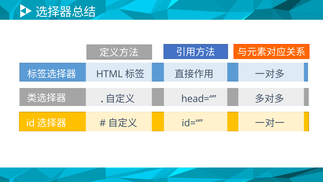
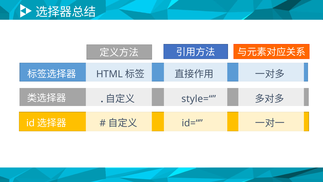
head=“: head=“ -> style=“ (199, 99)
